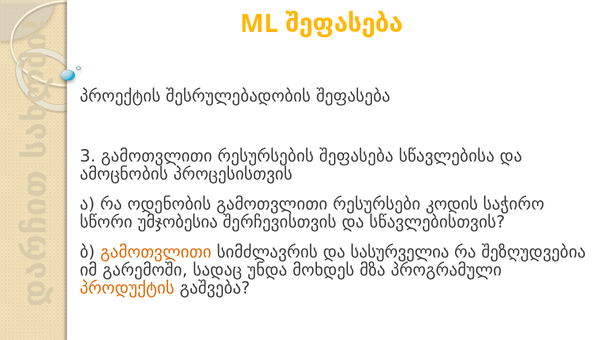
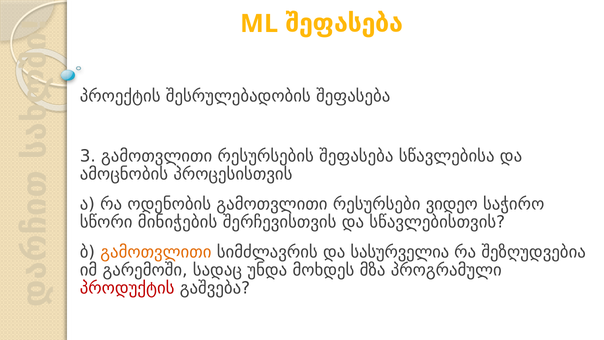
კოდის: კოდის -> ვიდეო (452, 204)
უმჯობესია: უმჯობესია -> მინიჭების (178, 222)
პროდუქტის colour: orange -> red (127, 288)
